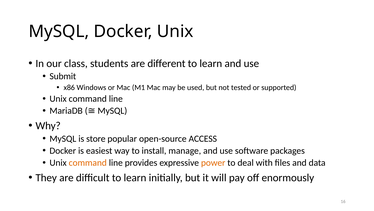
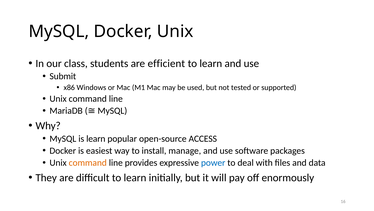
different: different -> efficient (166, 63)
is store: store -> learn (96, 138)
power colour: orange -> blue (213, 162)
